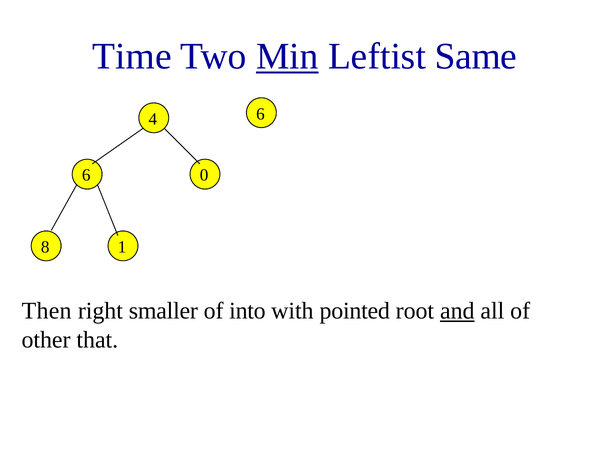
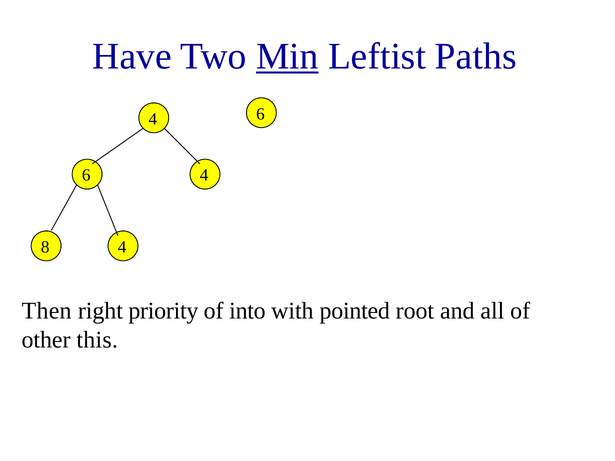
Time: Time -> Have (132, 56)
Same: Same -> Paths (476, 56)
6 0: 0 -> 4 (204, 175)
8 1: 1 -> 4 (122, 247)
smaller: smaller -> priority (163, 311)
and underline: present -> none (457, 311)
that: that -> this (97, 340)
